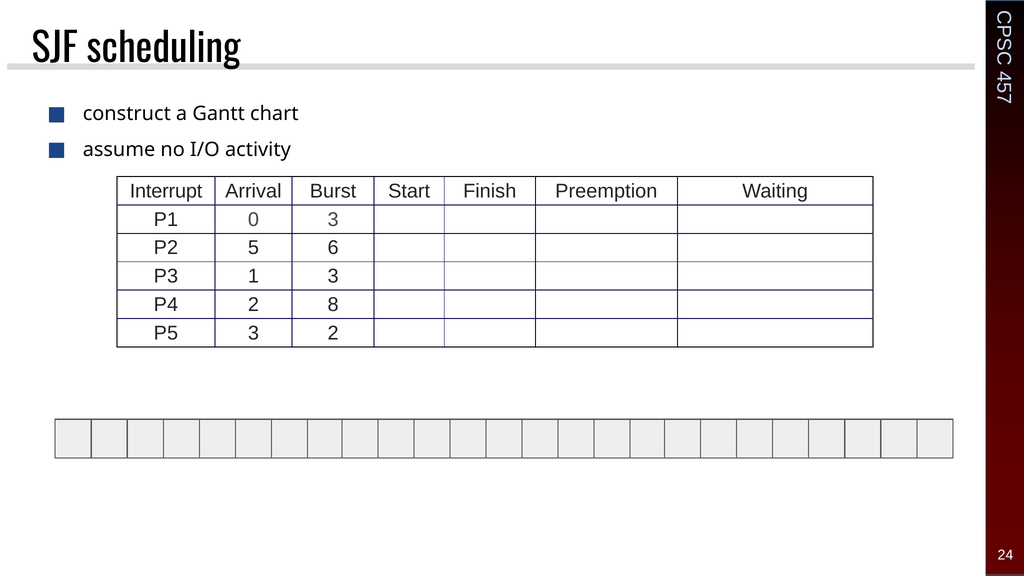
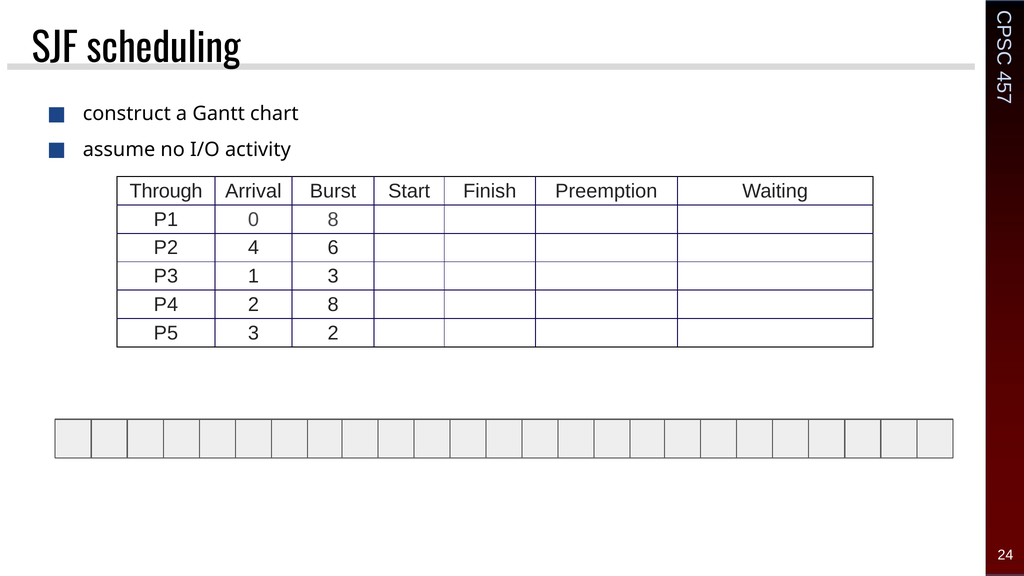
Interrupt: Interrupt -> Through (166, 191)
0 3: 3 -> 8 (333, 220)
P2 5: 5 -> 4 (253, 248)
